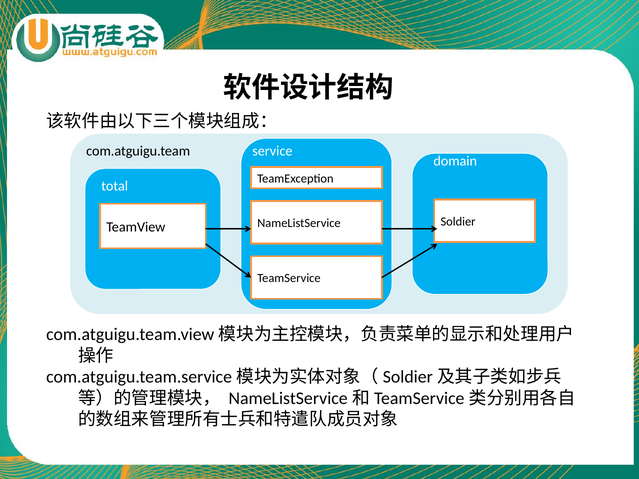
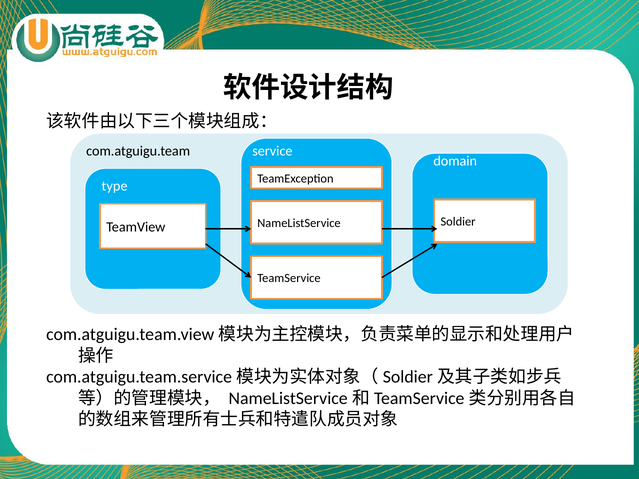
total: total -> type (115, 186)
